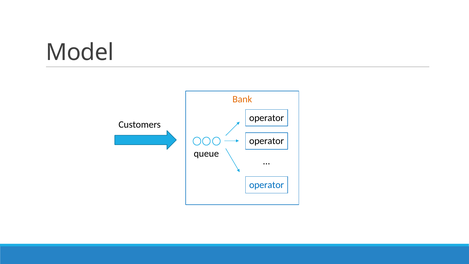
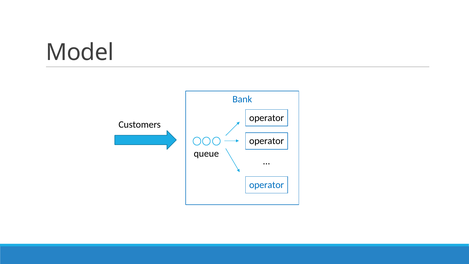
Bank colour: orange -> blue (242, 99)
